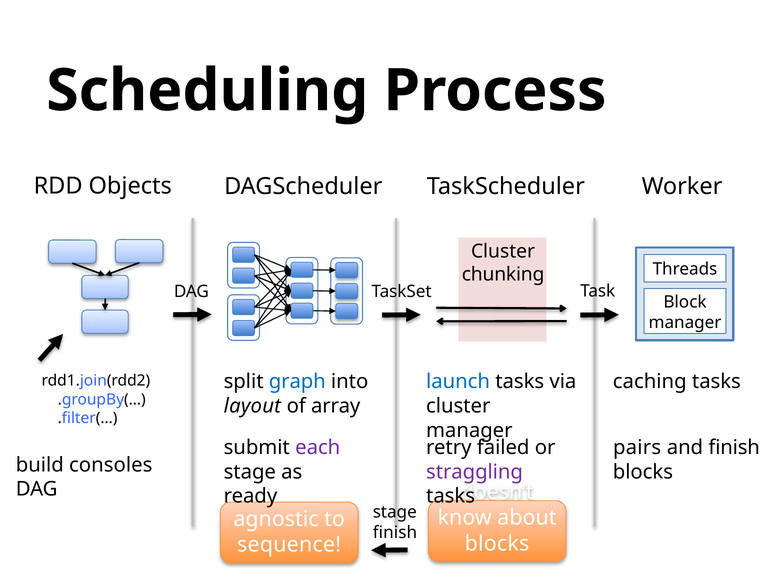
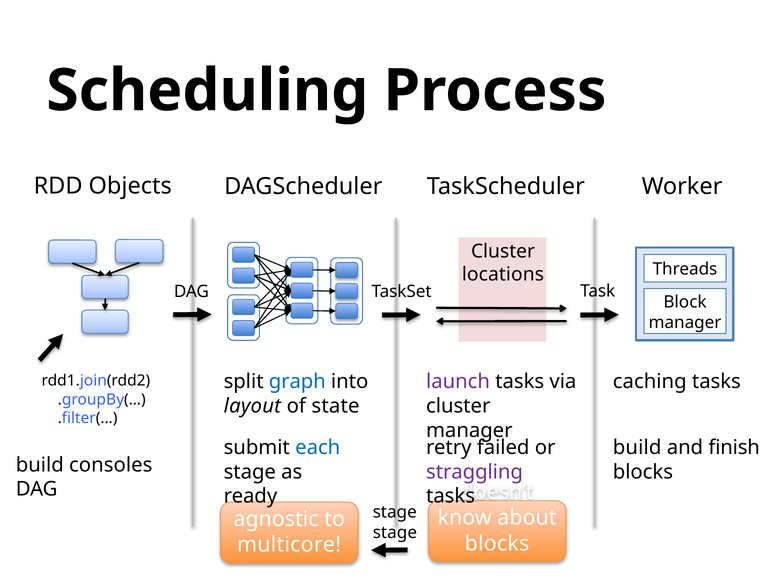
chunking: chunking -> locations (503, 274)
launch colour: blue -> purple (458, 382)
array: array -> state (335, 406)
each colour: purple -> blue (318, 448)
pairs: pairs -> build (637, 448)
finish: finish -> stage (395, 533)
sequence: sequence -> multicore (289, 545)
